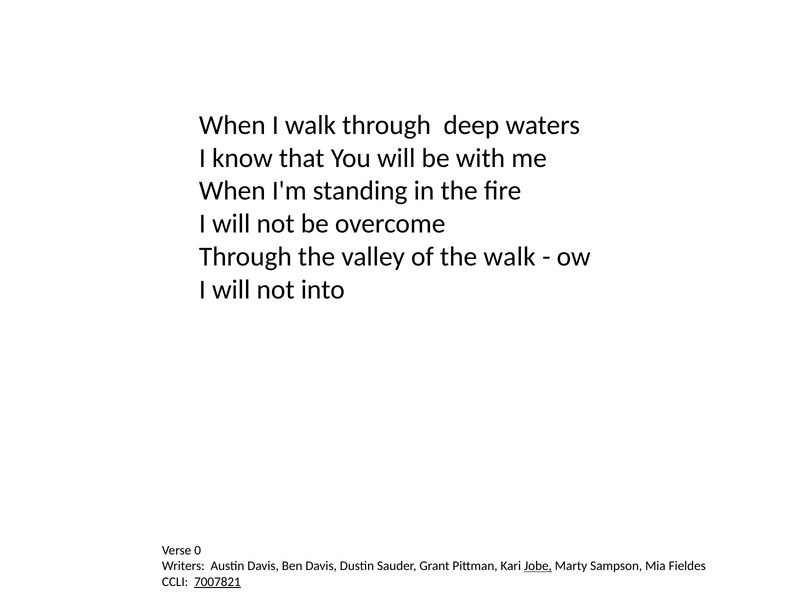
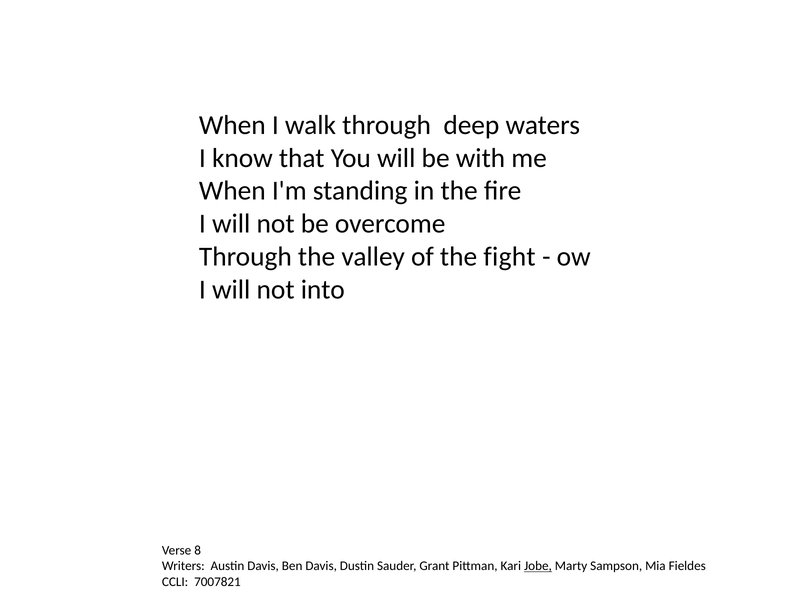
the walk: walk -> fight (510, 257)
0: 0 -> 8 (198, 550)
7007821 underline: present -> none (217, 581)
